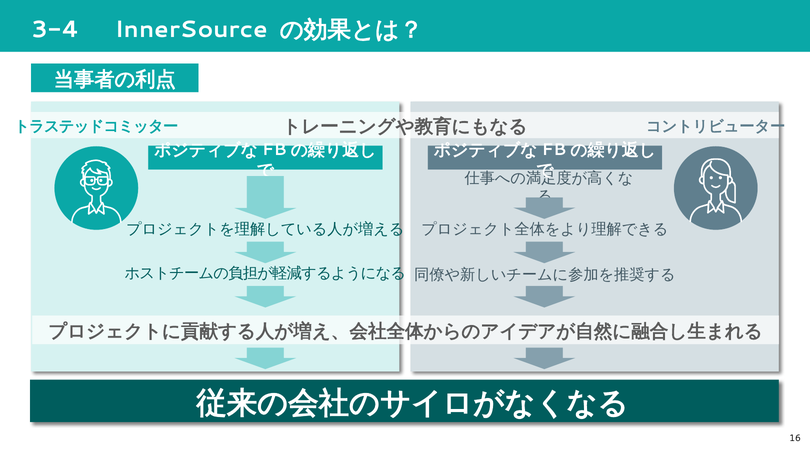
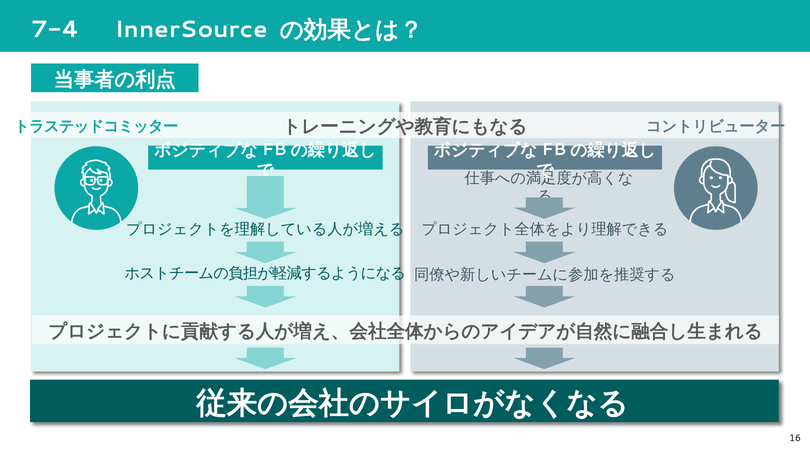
3-4: 3-4 -> 7-4 (55, 30)
